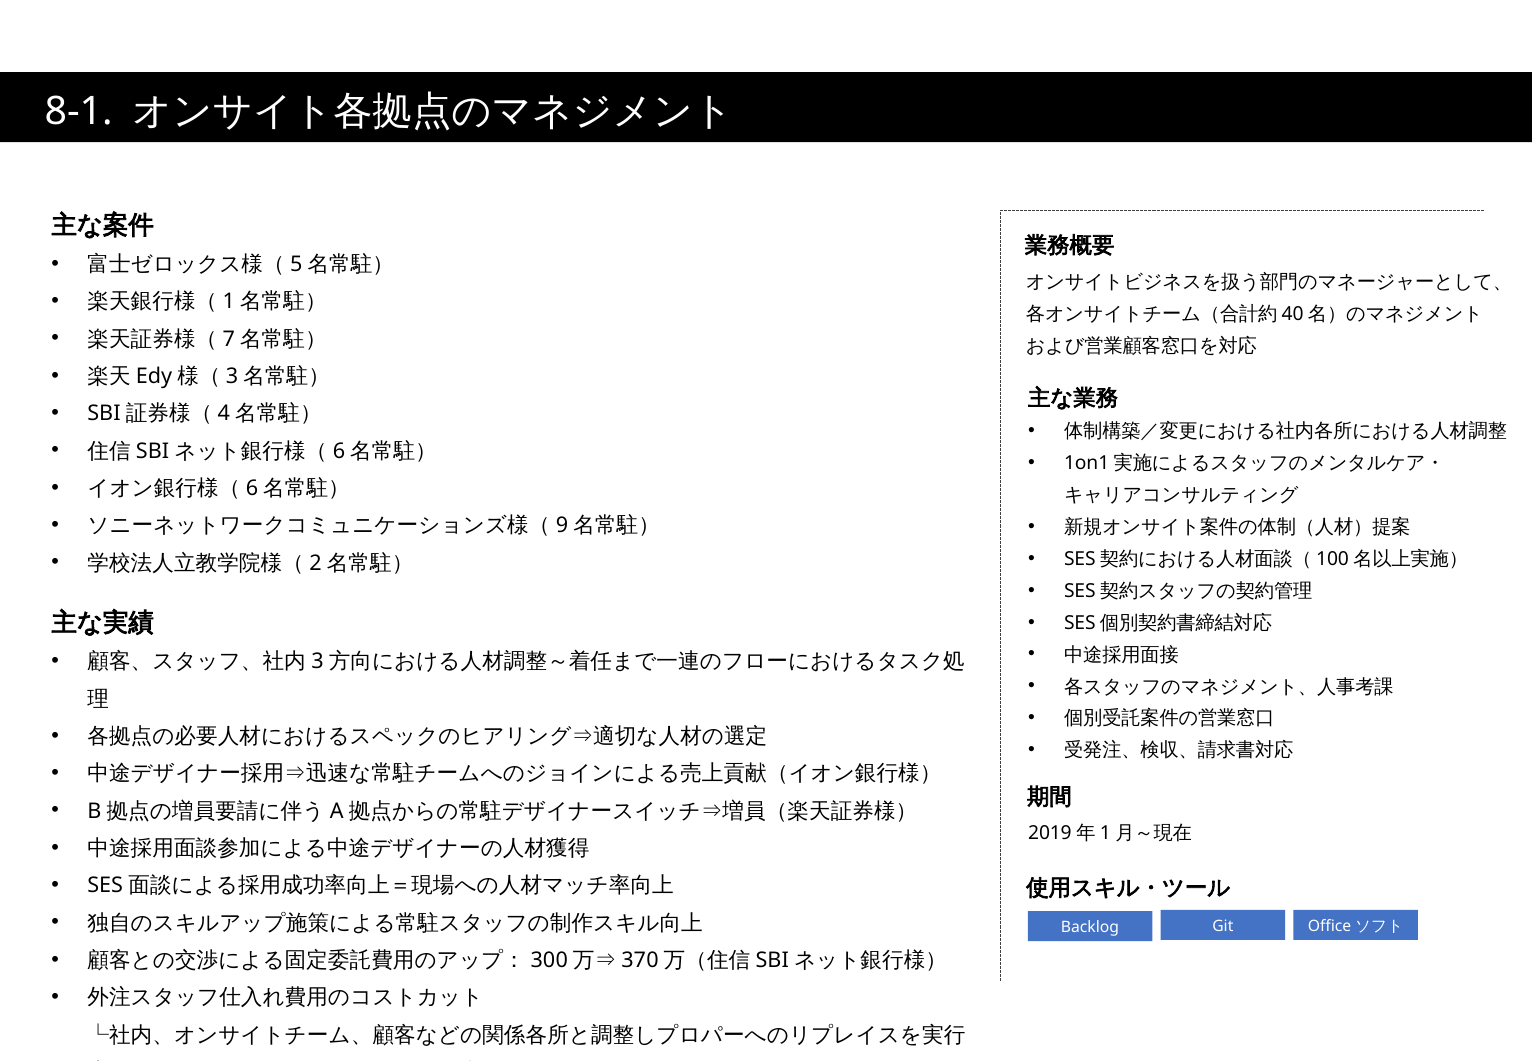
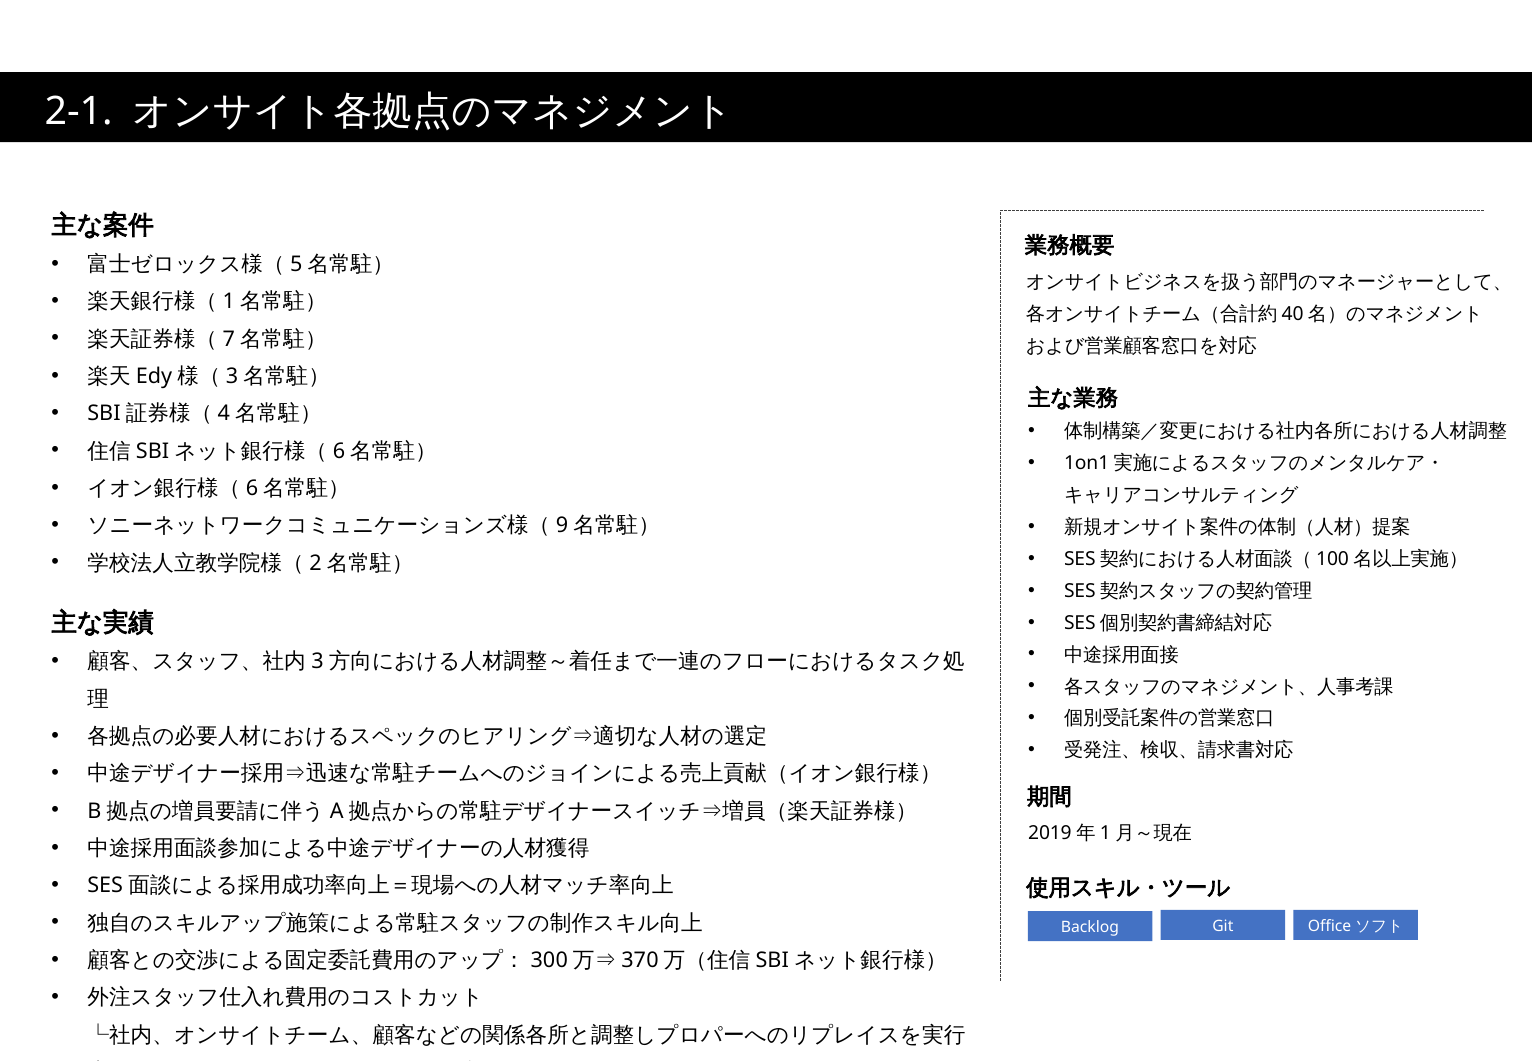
8-1: 8-1 -> 2-1 (79, 112)
